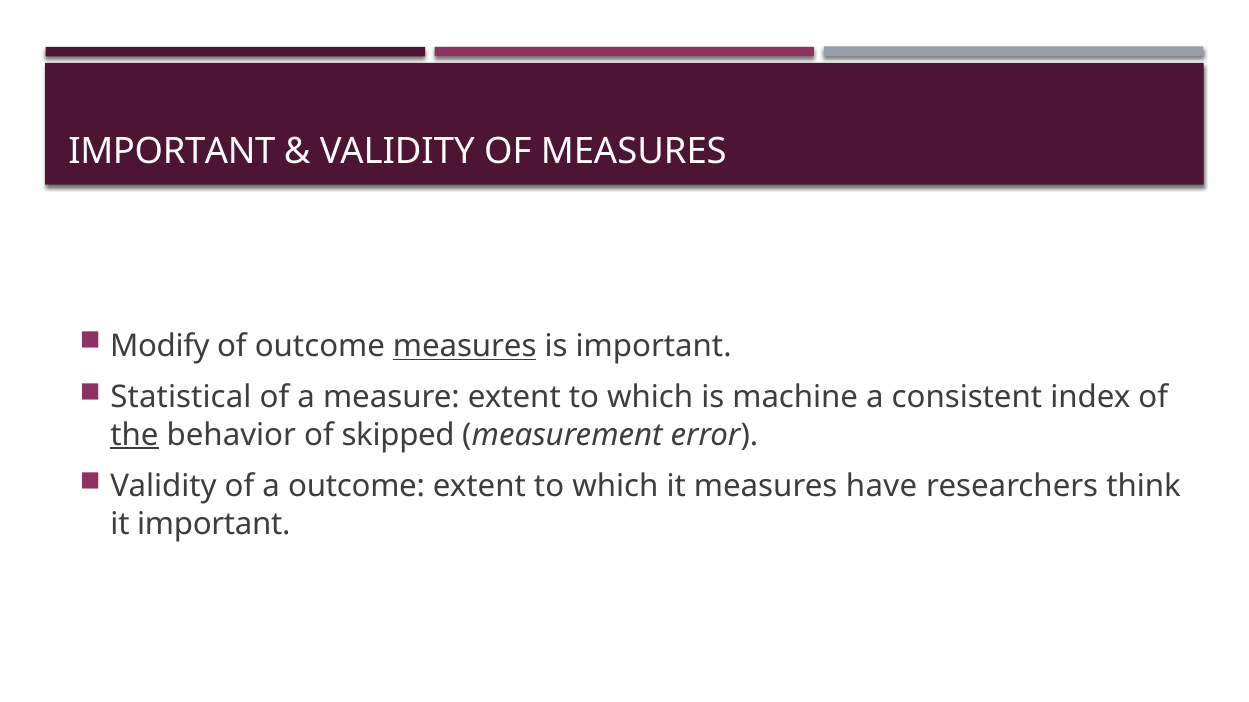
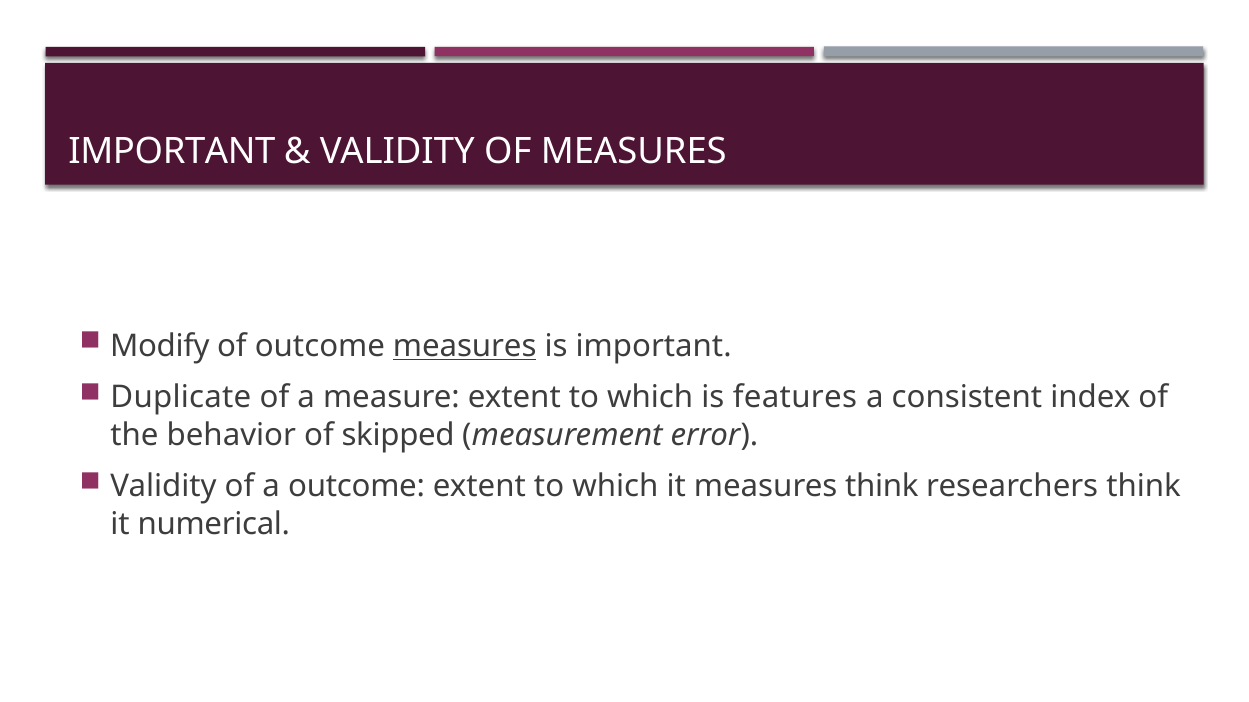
Statistical: Statistical -> Duplicate (181, 398)
machine: machine -> features (795, 398)
the underline: present -> none (135, 435)
measures have: have -> think (882, 487)
it important: important -> numerical (214, 524)
